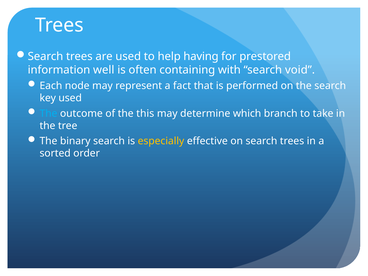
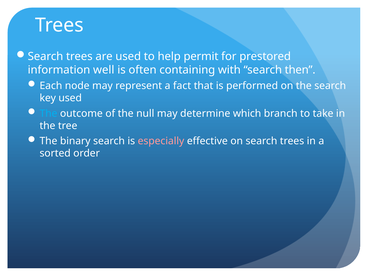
having: having -> permit (201, 56)
void: void -> then (300, 70)
this: this -> null (145, 113)
especially colour: yellow -> pink (161, 141)
